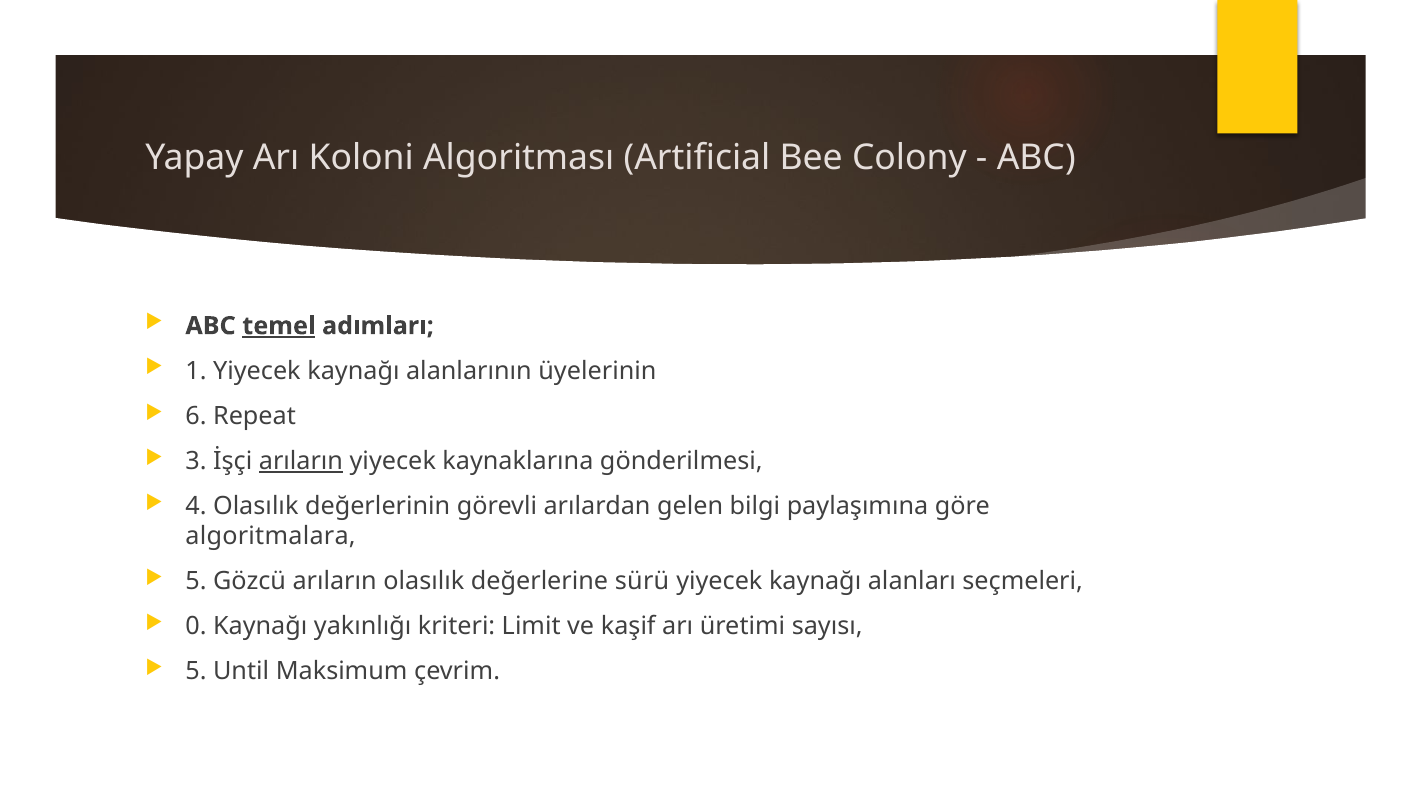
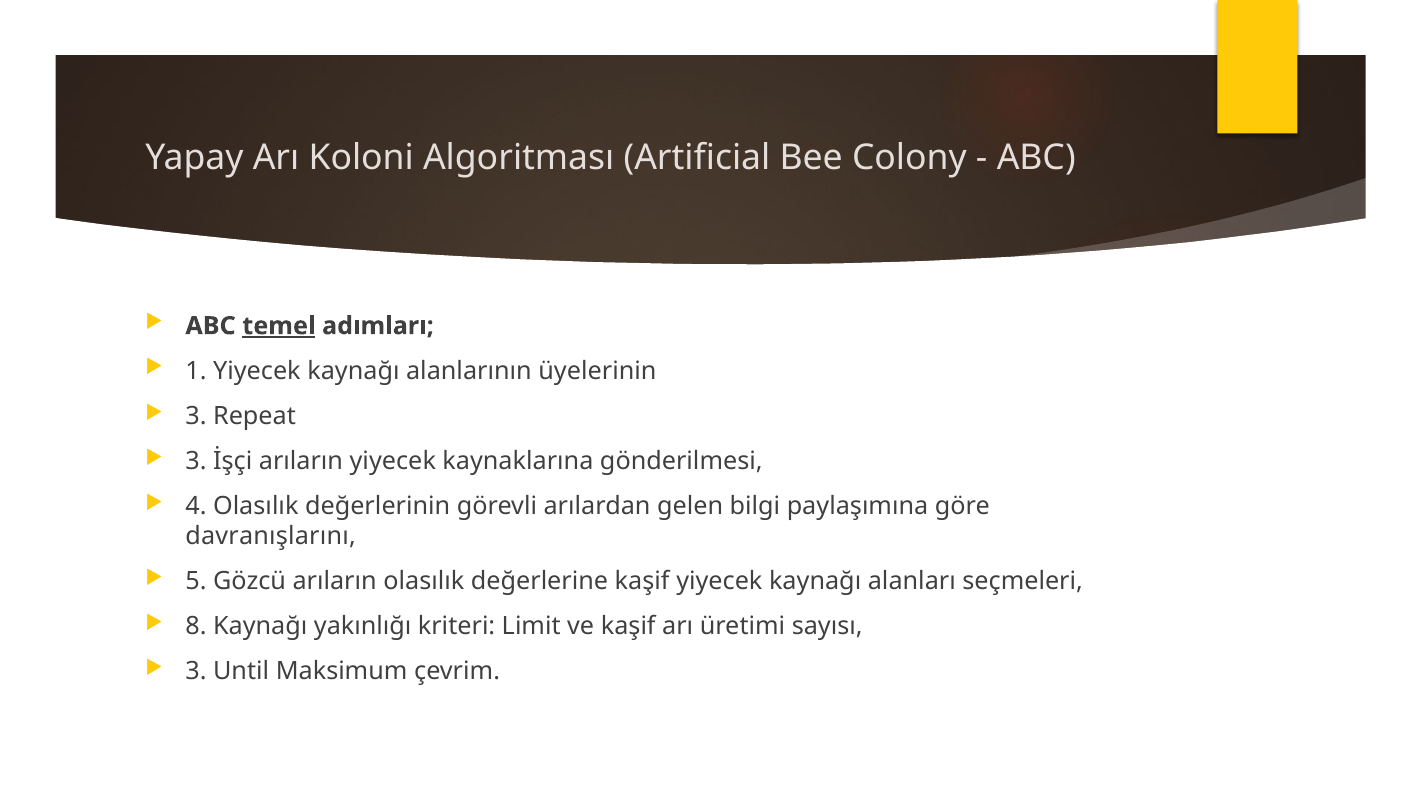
6: 6 -> 3 (196, 416)
arıların underline: present -> none (301, 461)
algoritmalara: algoritmalara -> davranışlarını (271, 536)
değerlerine sürü: sürü -> kaşif (642, 581)
0: 0 -> 8 (196, 626)
5: 5 -> 3 (196, 671)
